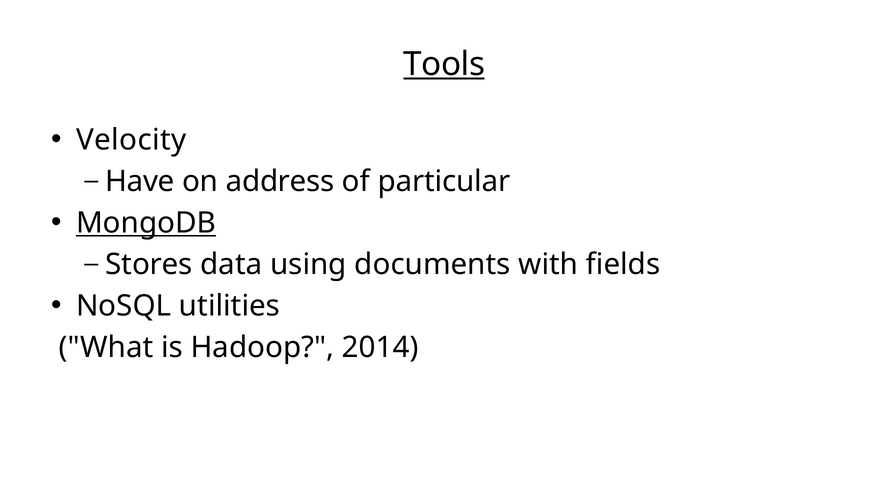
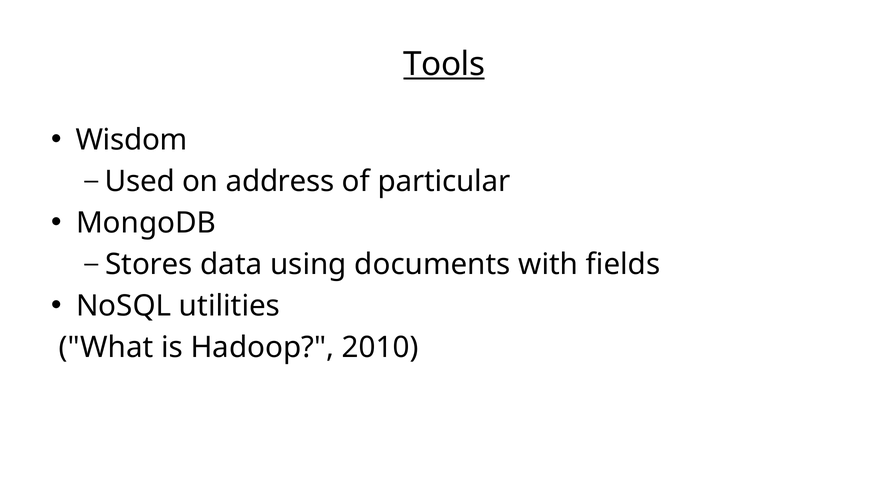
Velocity: Velocity -> Wisdom (132, 140)
Have: Have -> Used (140, 181)
MongoDB underline: present -> none (146, 223)
2014: 2014 -> 2010 (380, 347)
